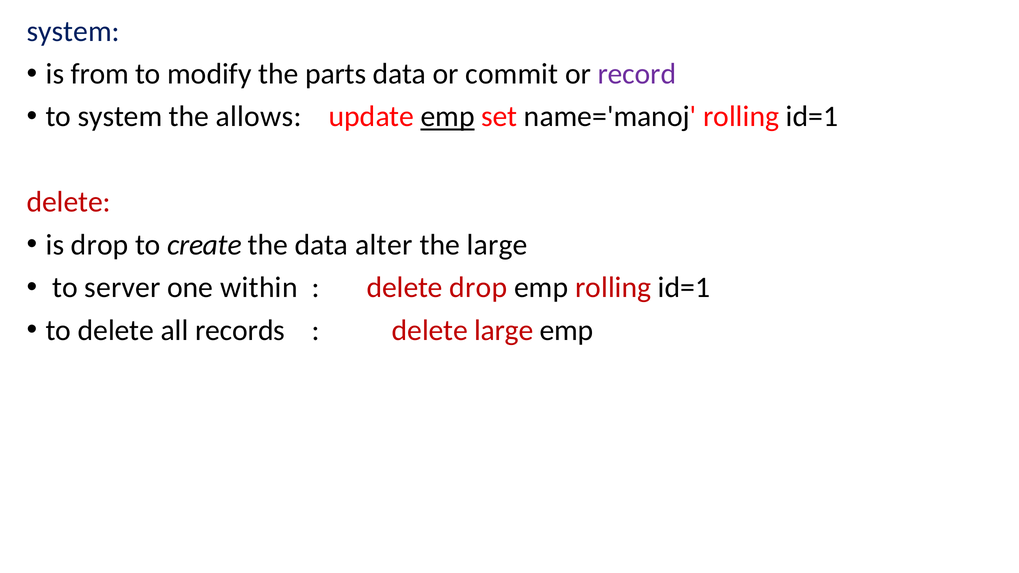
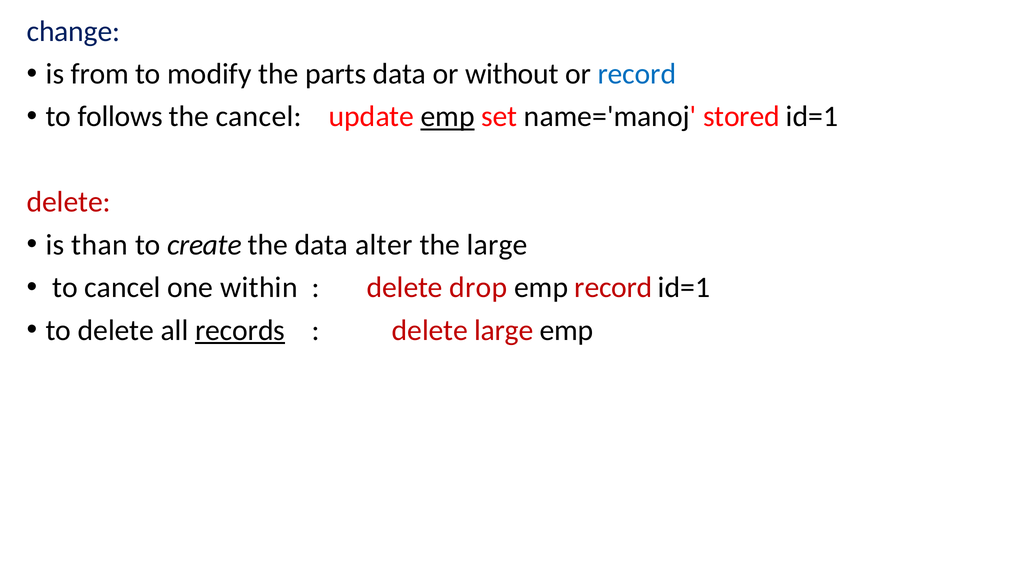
system: system -> change (73, 31)
commit: commit -> without (512, 74)
record colour: purple -> blue (637, 74)
to system: system -> follows (120, 117)
the allows: allows -> cancel (259, 117)
name='manoj rolling: rolling -> stored (741, 117)
is drop: drop -> than (100, 245)
to server: server -> cancel (123, 288)
emp rolling: rolling -> record (613, 288)
records underline: none -> present (240, 330)
